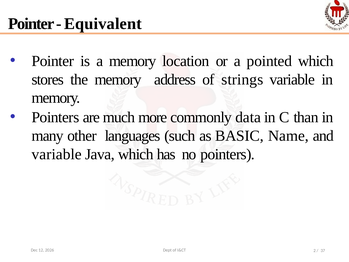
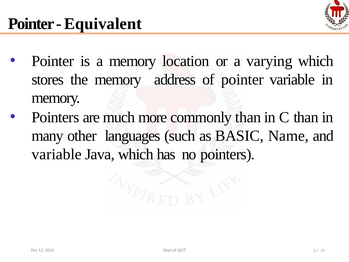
pointed: pointed -> varying (269, 61)
of strings: strings -> pointer (243, 79)
commonly data: data -> than (248, 117)
